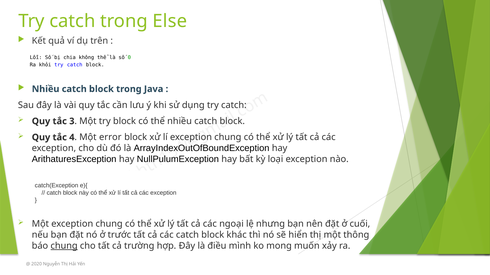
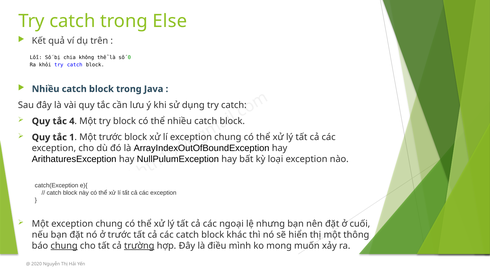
tắc 3: 3 -> 4 (72, 121)
tắc 4: 4 -> 1 (72, 138)
Một error: error -> trước (110, 138)
trường underline: none -> present (139, 246)
